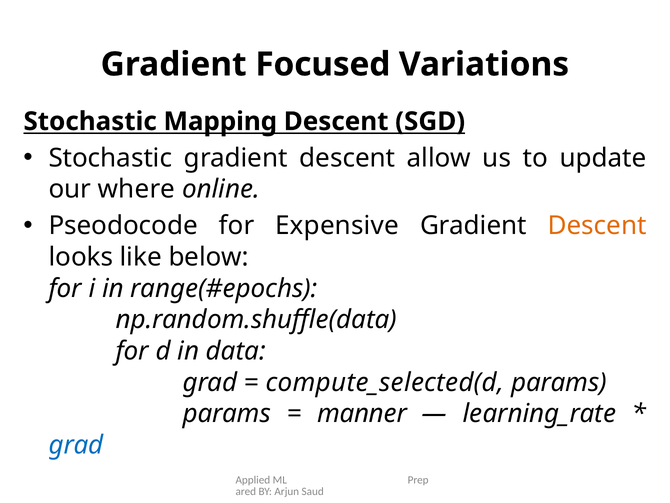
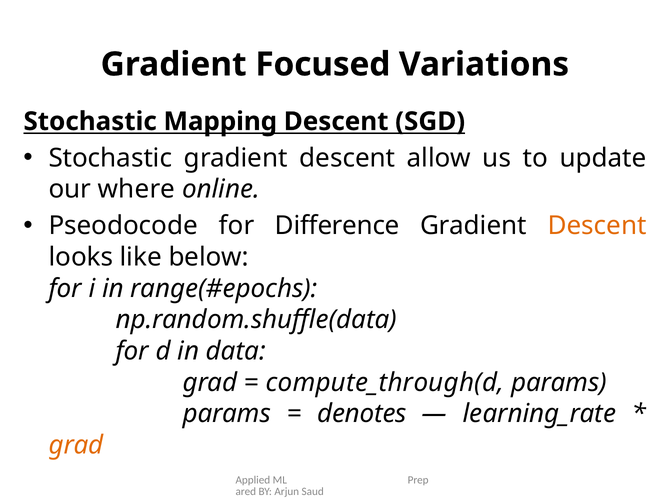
Expensive: Expensive -> Difference (337, 226)
compute_selected(d: compute_selected(d -> compute_through(d (385, 382)
manner: manner -> denotes (362, 413)
grad colour: blue -> orange (76, 445)
